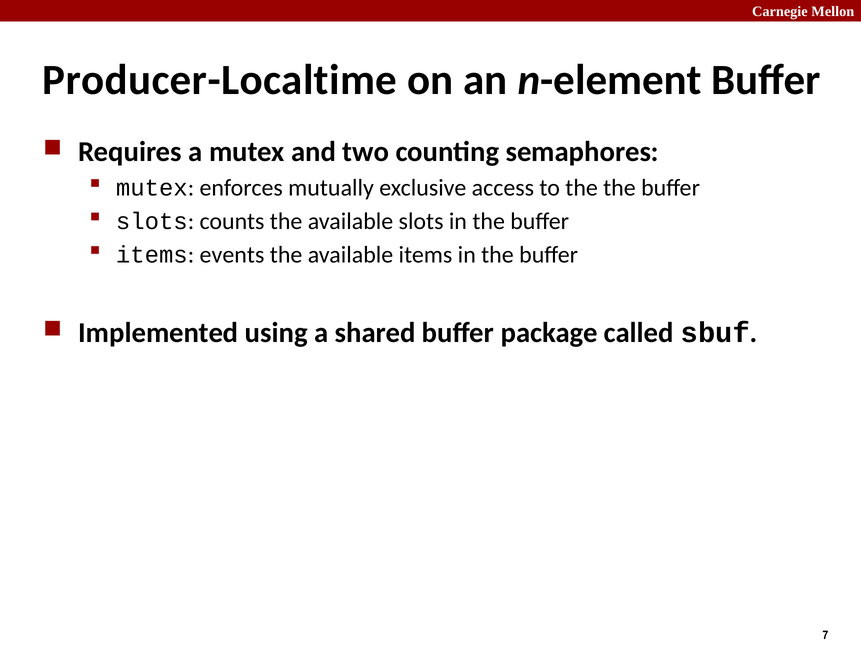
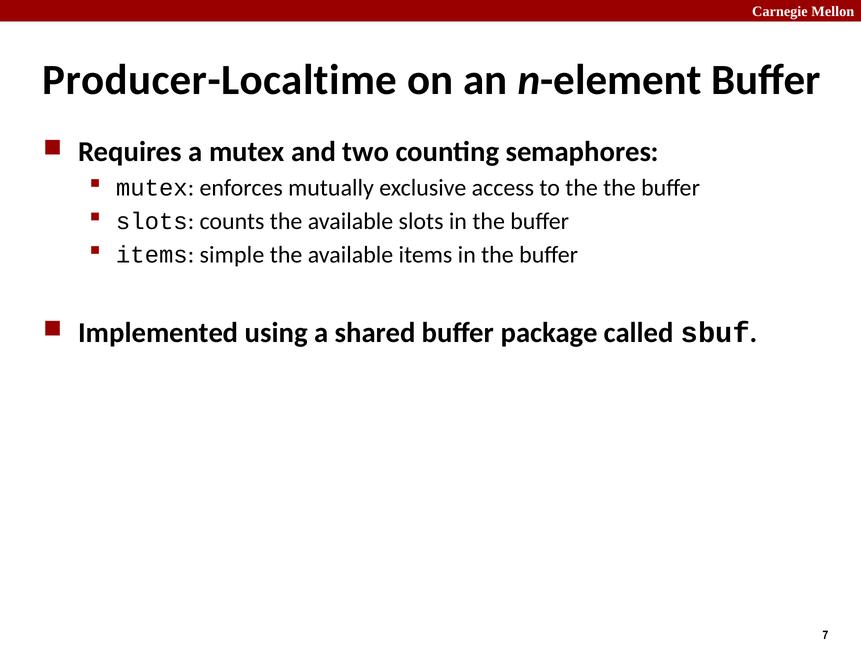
events: events -> simple (232, 255)
